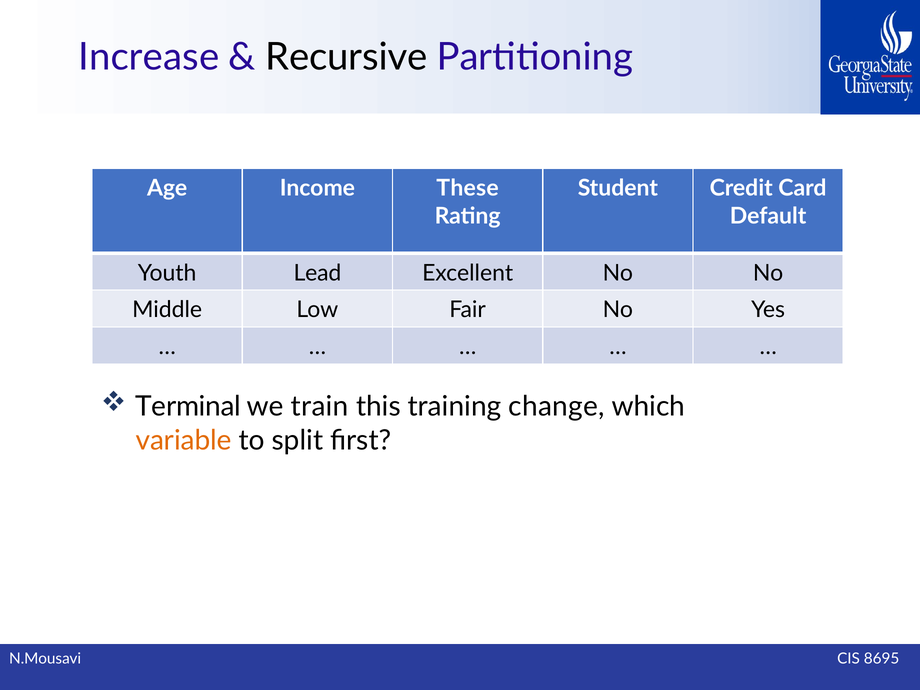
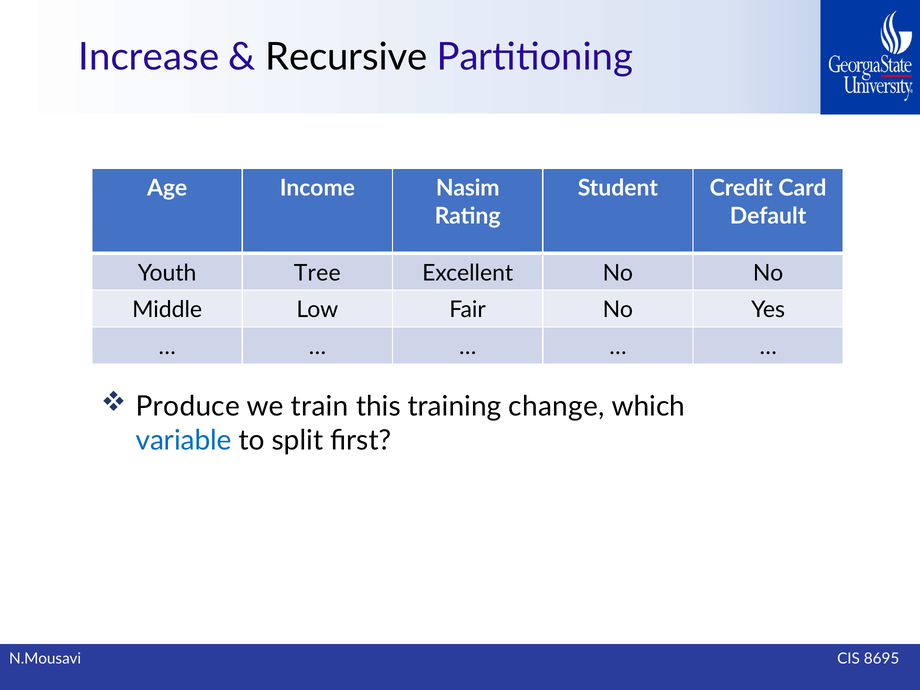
These: These -> Nasim (468, 188)
Lead: Lead -> Tree (317, 273)
Terminal: Terminal -> Produce (188, 407)
variable colour: orange -> blue (184, 440)
